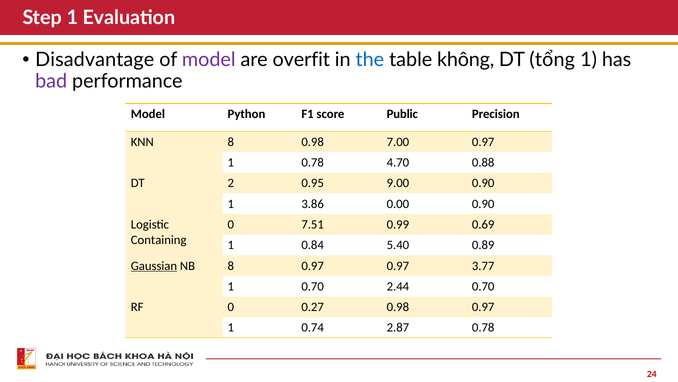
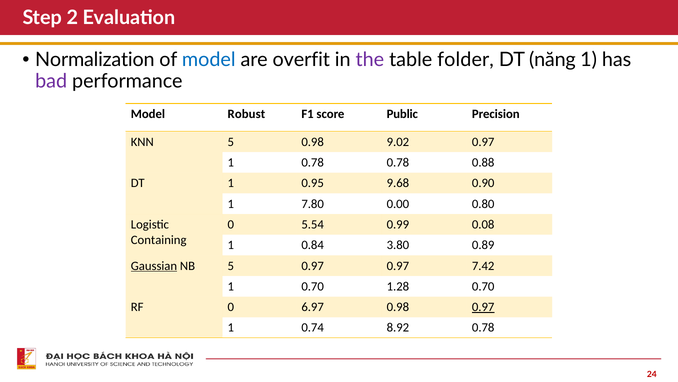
Step 1: 1 -> 2 (72, 17)
Disadvantage: Disadvantage -> Normalization (95, 60)
model colour: purple -> blue (209, 60)
the colour: blue -> purple (370, 60)
không: không -> folder (466, 60)
tổng: tổng -> năng (552, 60)
Python: Python -> Robust (246, 114)
KNN 8: 8 -> 5 (231, 142)
7.00: 7.00 -> 9.02 (398, 142)
0.78 4.70: 4.70 -> 0.78 (398, 162)
DT 2: 2 -> 1 (231, 183)
9.00: 9.00 -> 9.68 (398, 183)
3.86: 3.86 -> 7.80 (313, 204)
0.00 0.90: 0.90 -> 0.80 (483, 204)
7.51: 7.51 -> 5.54 (313, 224)
0.69: 0.69 -> 0.08 (483, 224)
5.40: 5.40 -> 3.80 (398, 245)
NB 8: 8 -> 5 (231, 265)
3.77: 3.77 -> 7.42 (483, 265)
2.44: 2.44 -> 1.28 (398, 286)
0.27: 0.27 -> 6.97 (313, 307)
0.97 underline: none -> present (483, 307)
2.87: 2.87 -> 8.92 (398, 327)
